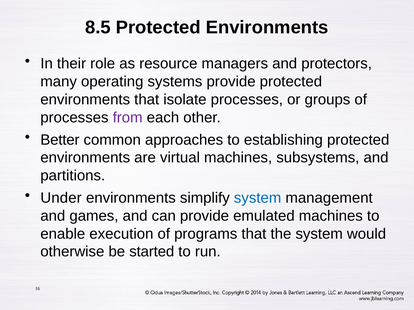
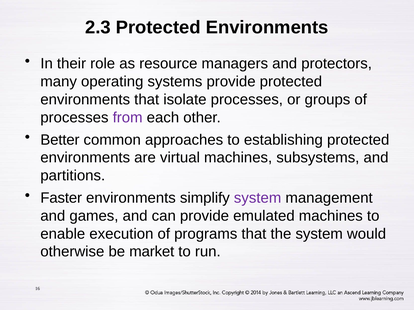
8.5: 8.5 -> 2.3 (98, 27)
Under: Under -> Faster (61, 198)
system colour: blue -> purple (258, 198)
started: started -> market (152, 252)
